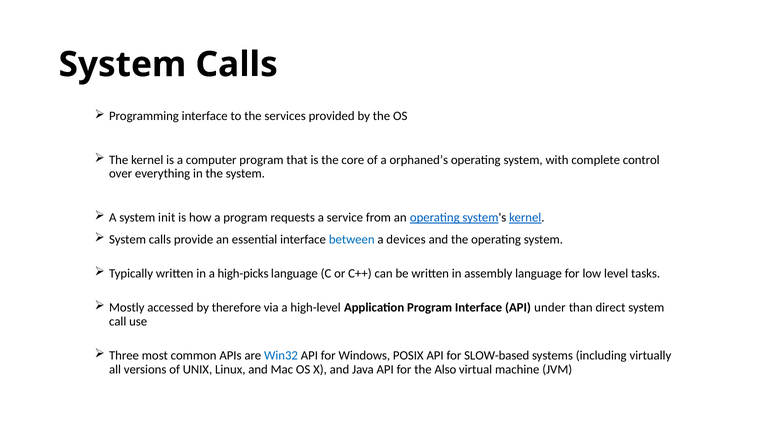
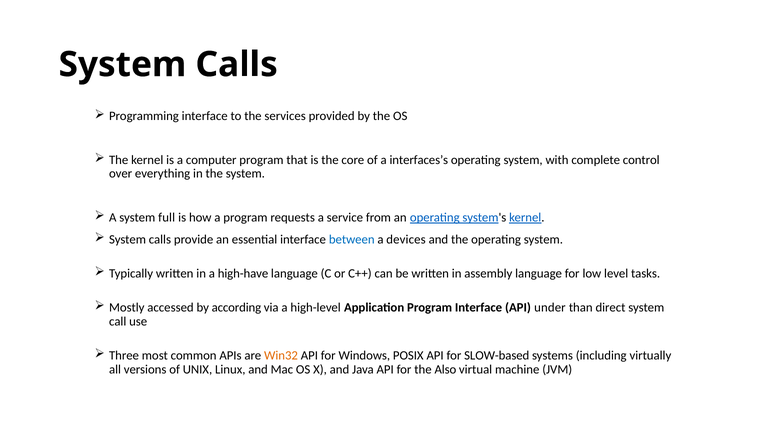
orphaned’s: orphaned’s -> interfaces’s (419, 160)
init: init -> full (167, 217)
high-picks: high-picks -> high-have (243, 273)
therefore: therefore -> according (236, 308)
Win32 colour: blue -> orange (281, 355)
